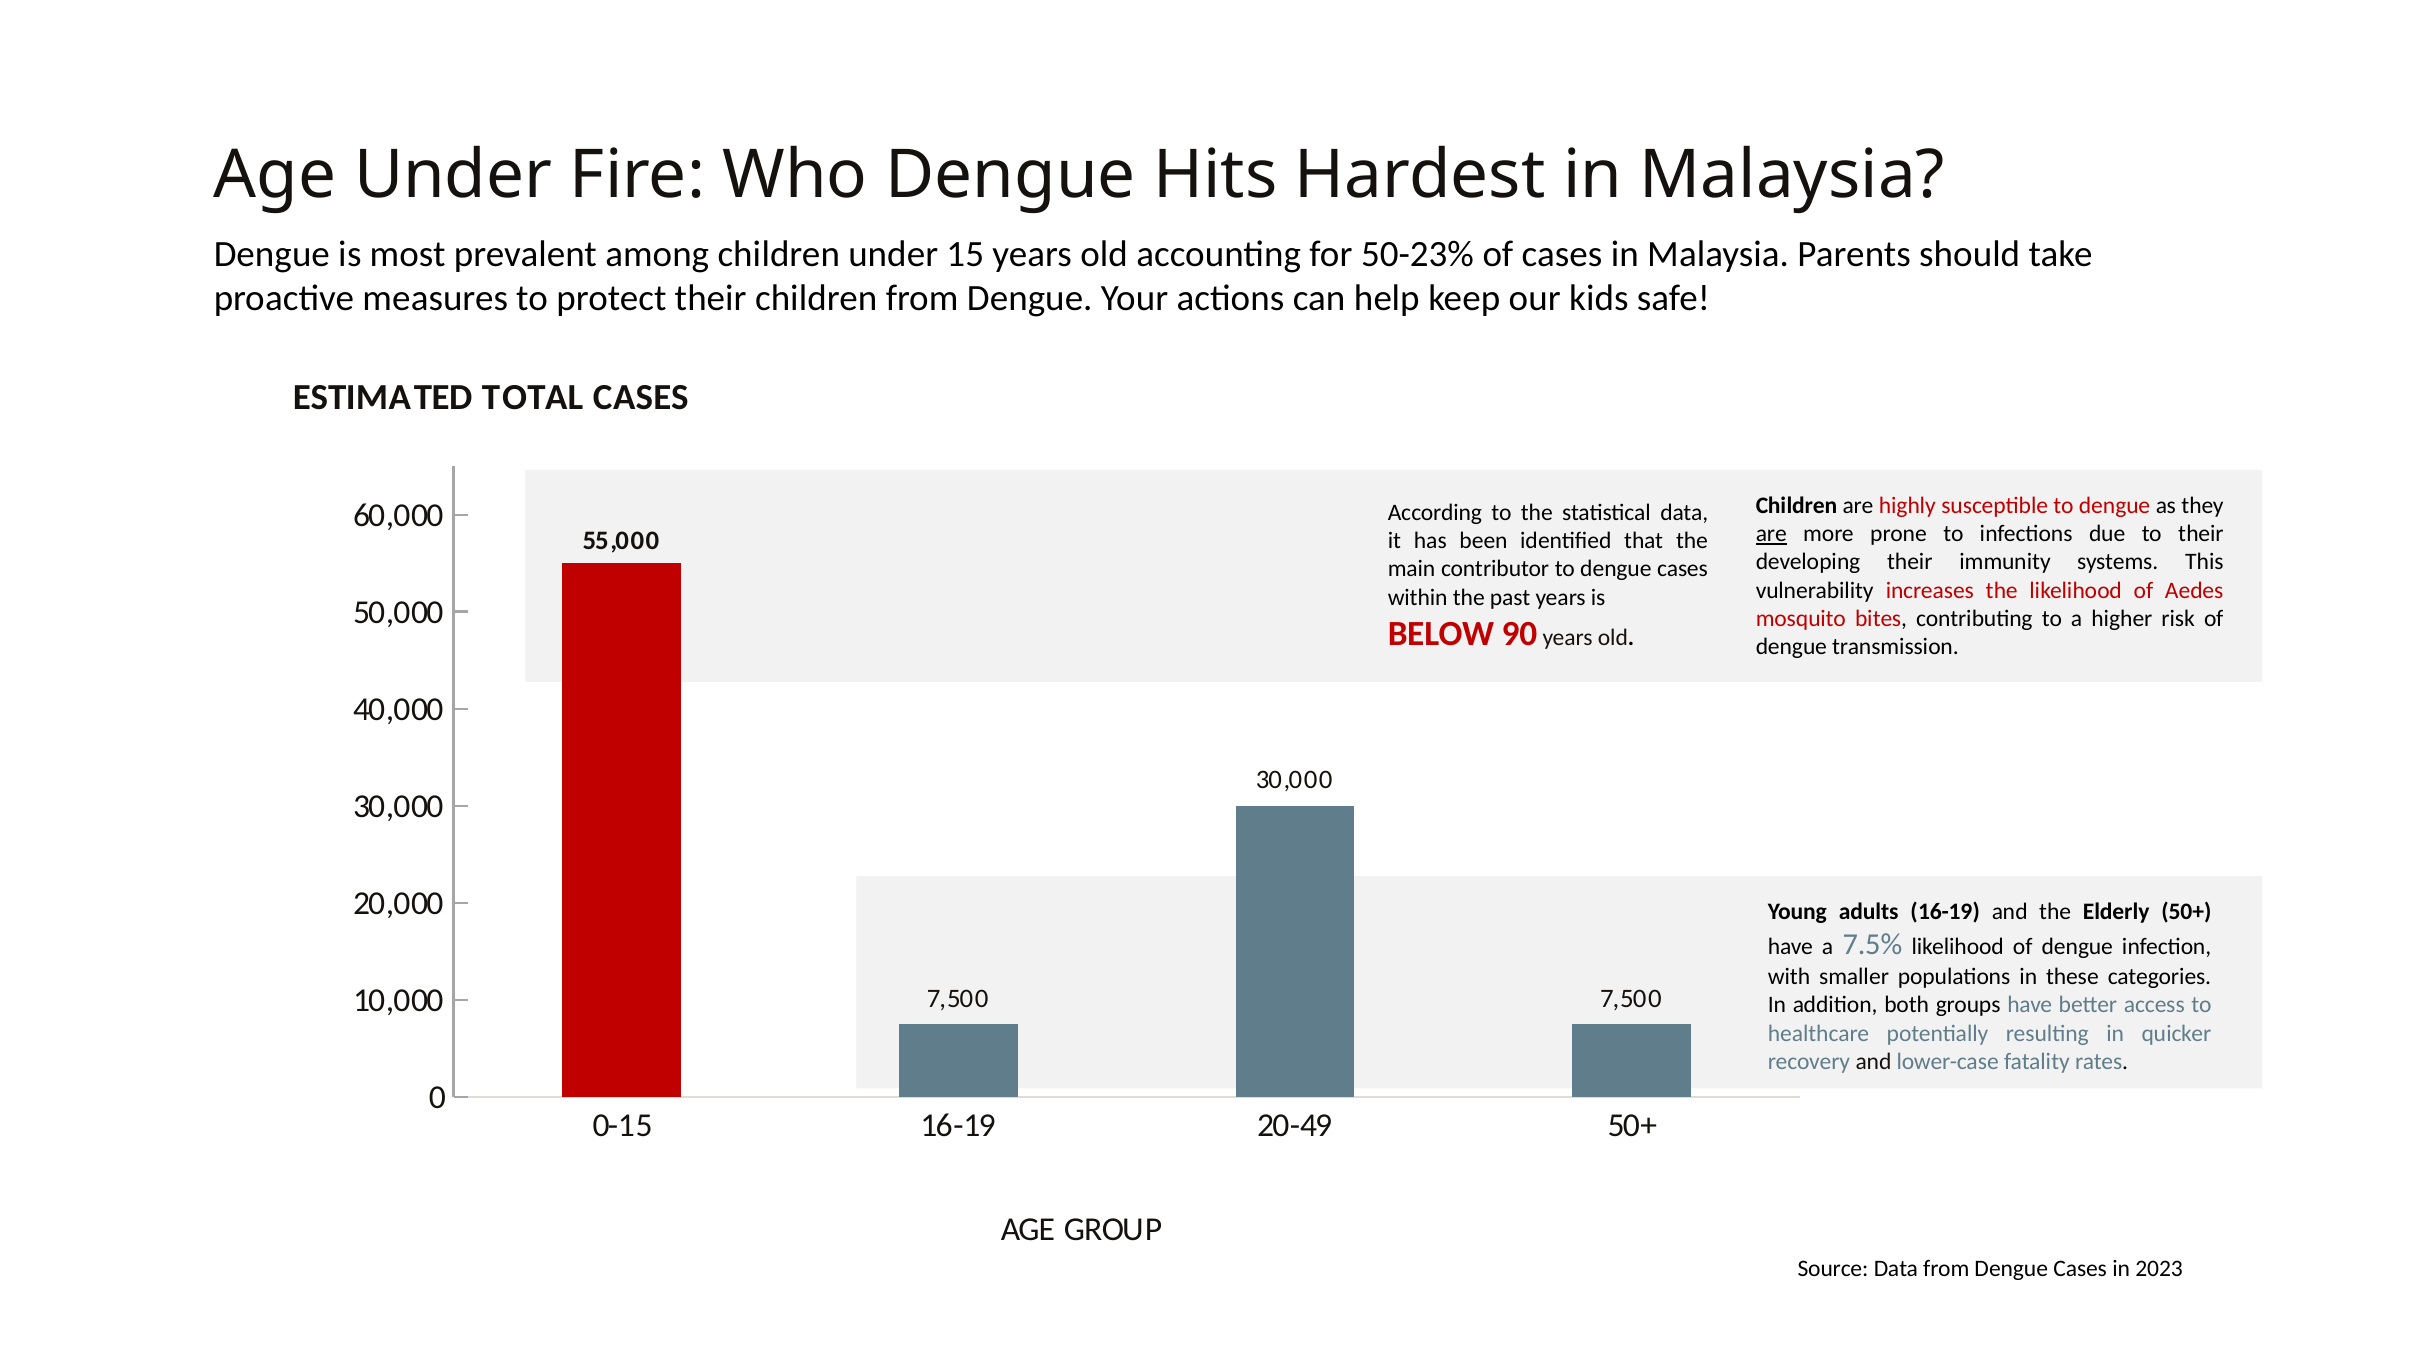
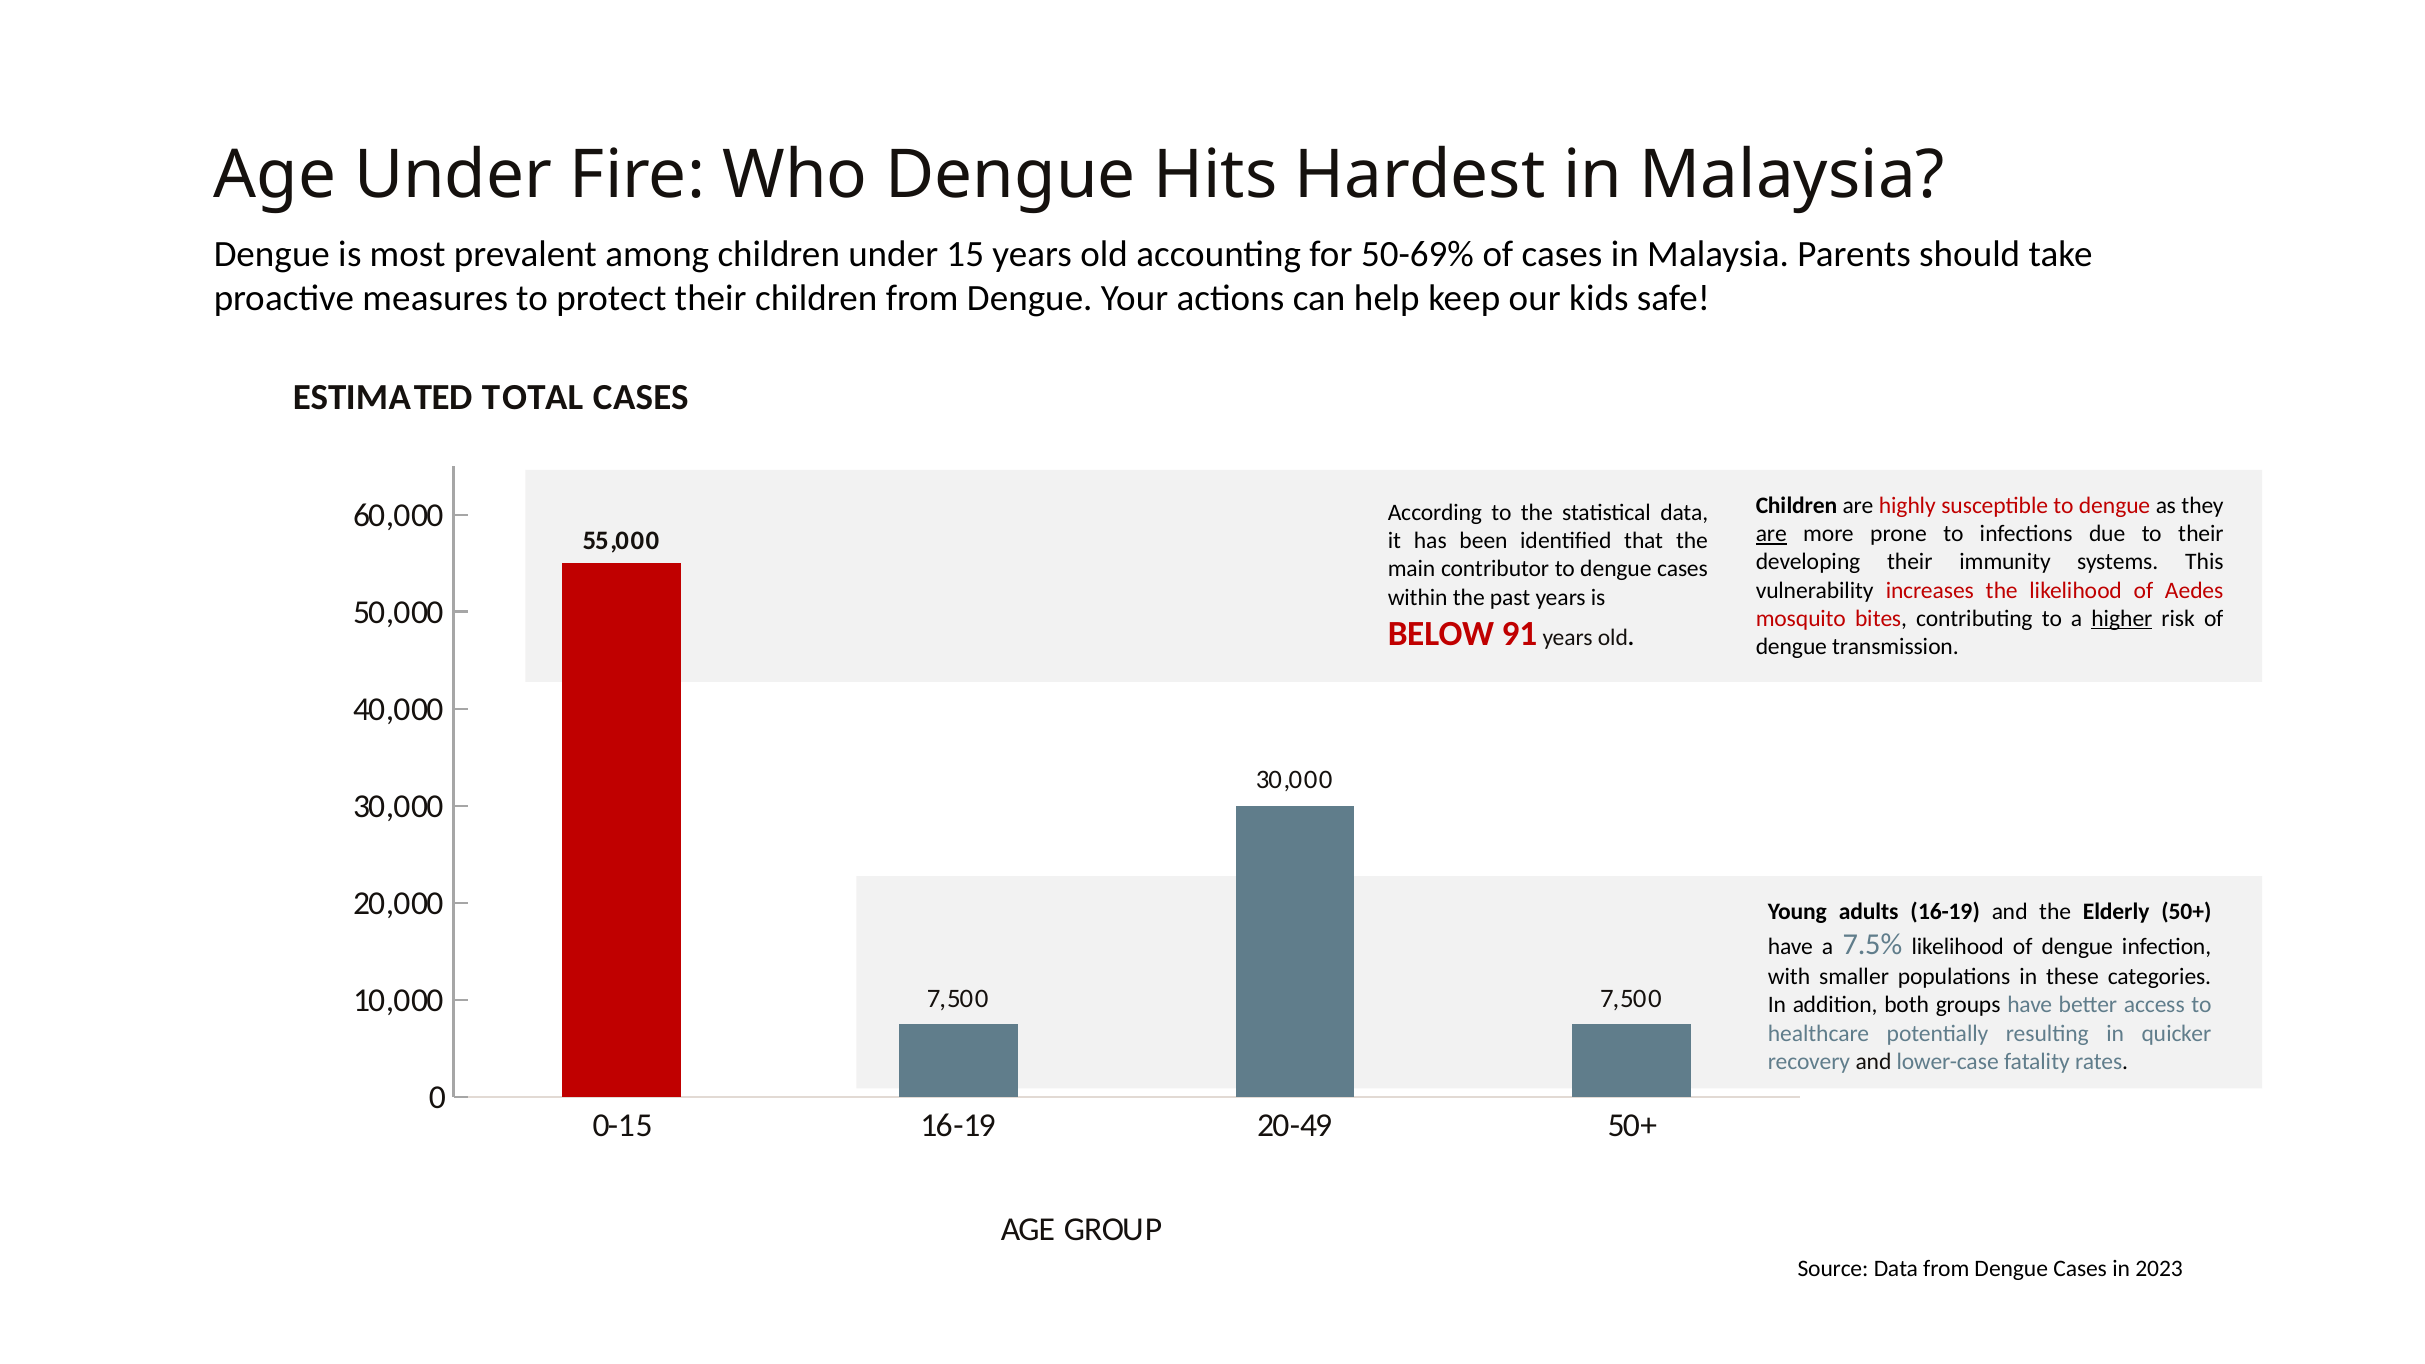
50-23%: 50-23% -> 50-69% (1417, 254)
higher underline: none -> present (2122, 619)
90: 90 -> 91 (1519, 634)
